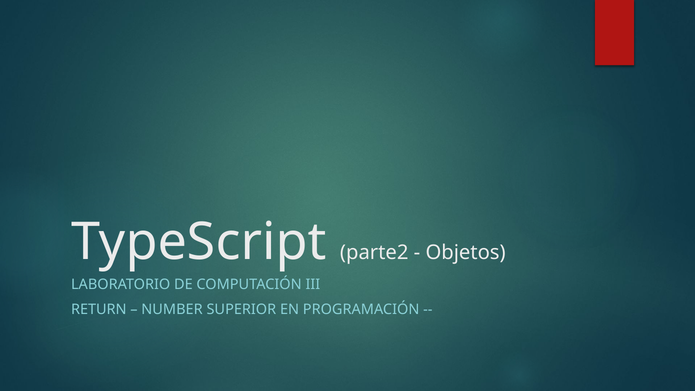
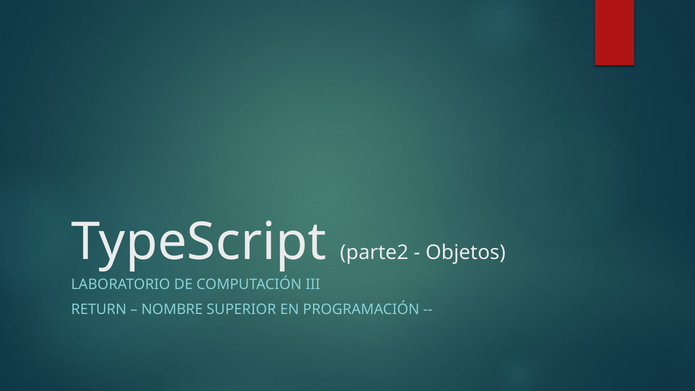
NUMBER: NUMBER -> NOMBRE (172, 309)
